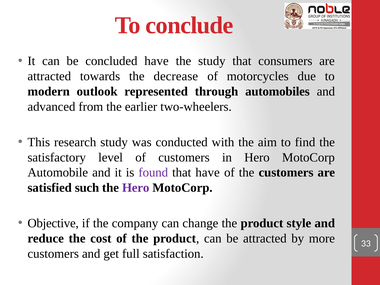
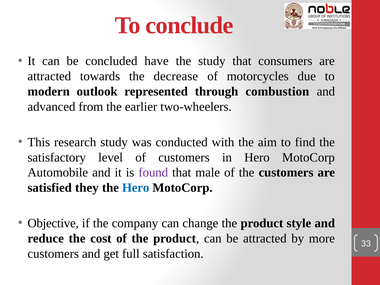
automobiles: automobiles -> combustion (277, 91)
that have: have -> male (208, 173)
such: such -> they (87, 188)
Hero colour: purple -> blue (136, 188)
